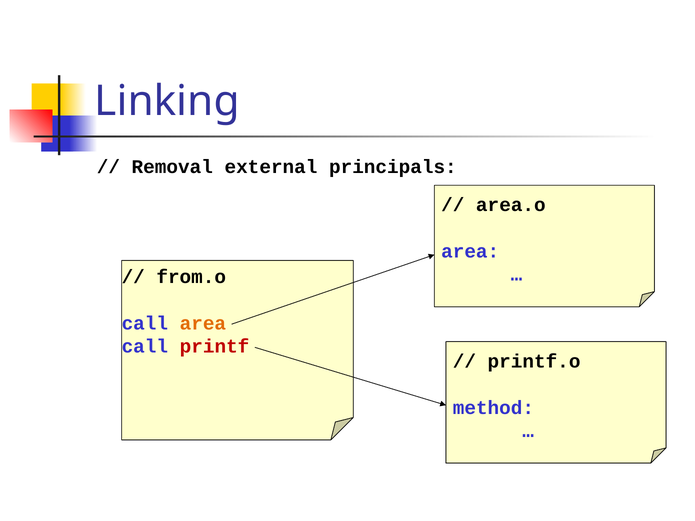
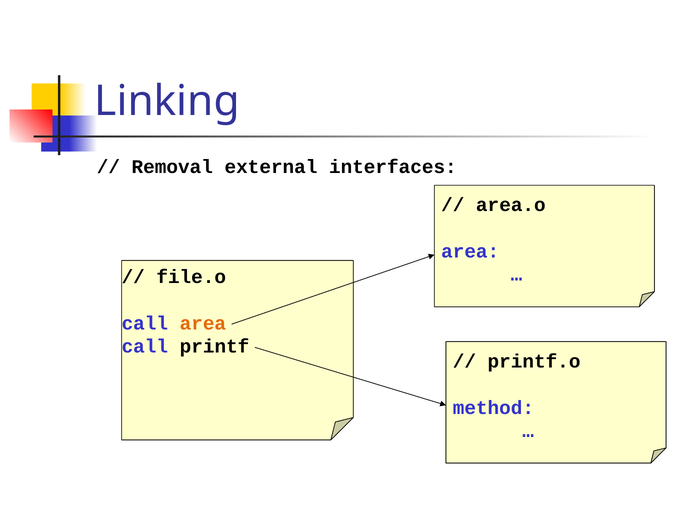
principals: principals -> interfaces (393, 167)
from.o: from.o -> file.o (191, 277)
printf colour: red -> black (215, 346)
